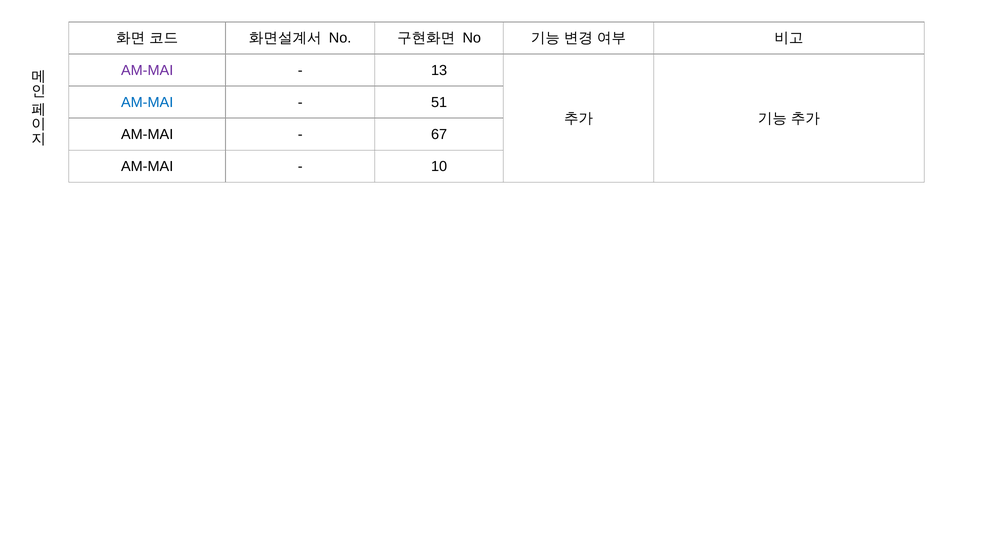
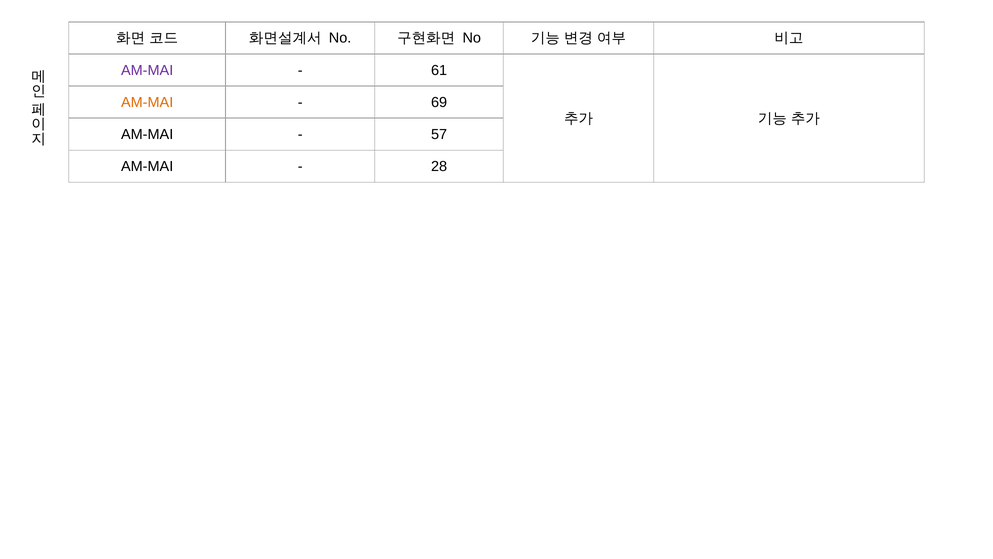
13: 13 -> 61 (439, 70)
AM-MAI colour: blue -> orange (147, 102)
51: 51 -> 69 (439, 102)
67: 67 -> 57 (439, 134)
10: 10 -> 28 (439, 166)
